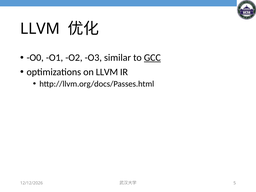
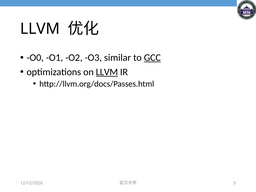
LLVM underline: none -> present (107, 72)
